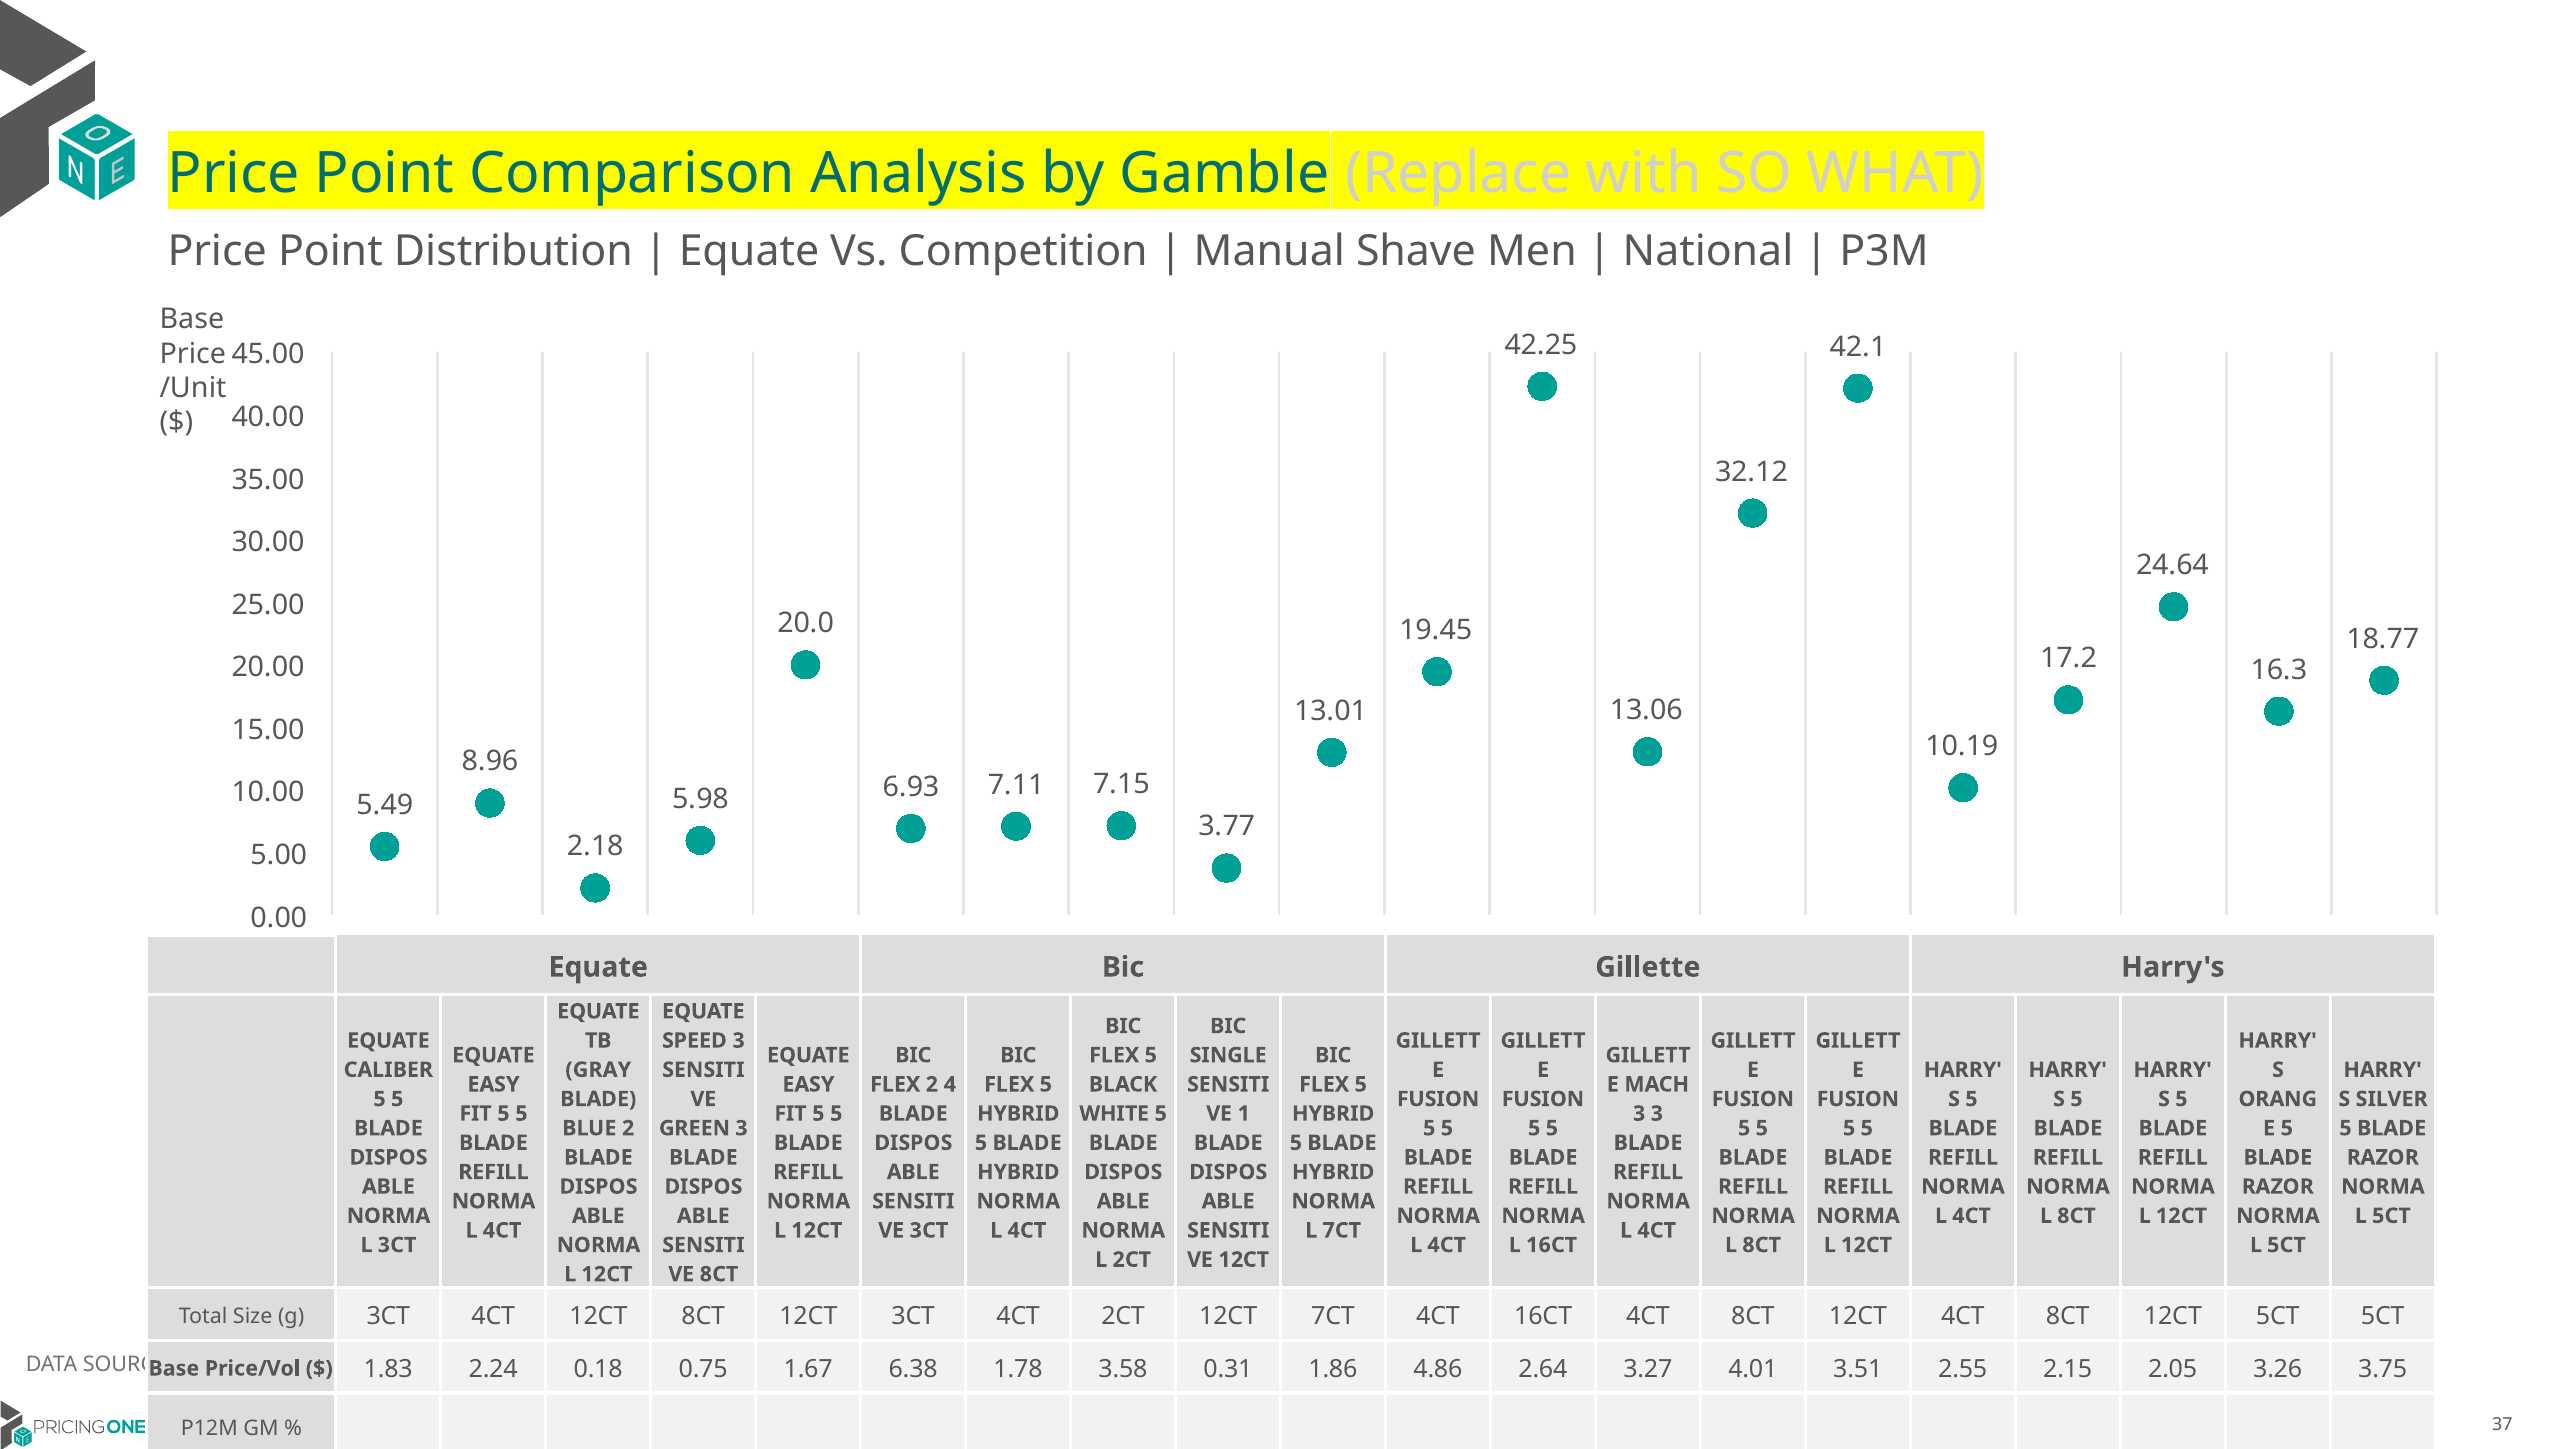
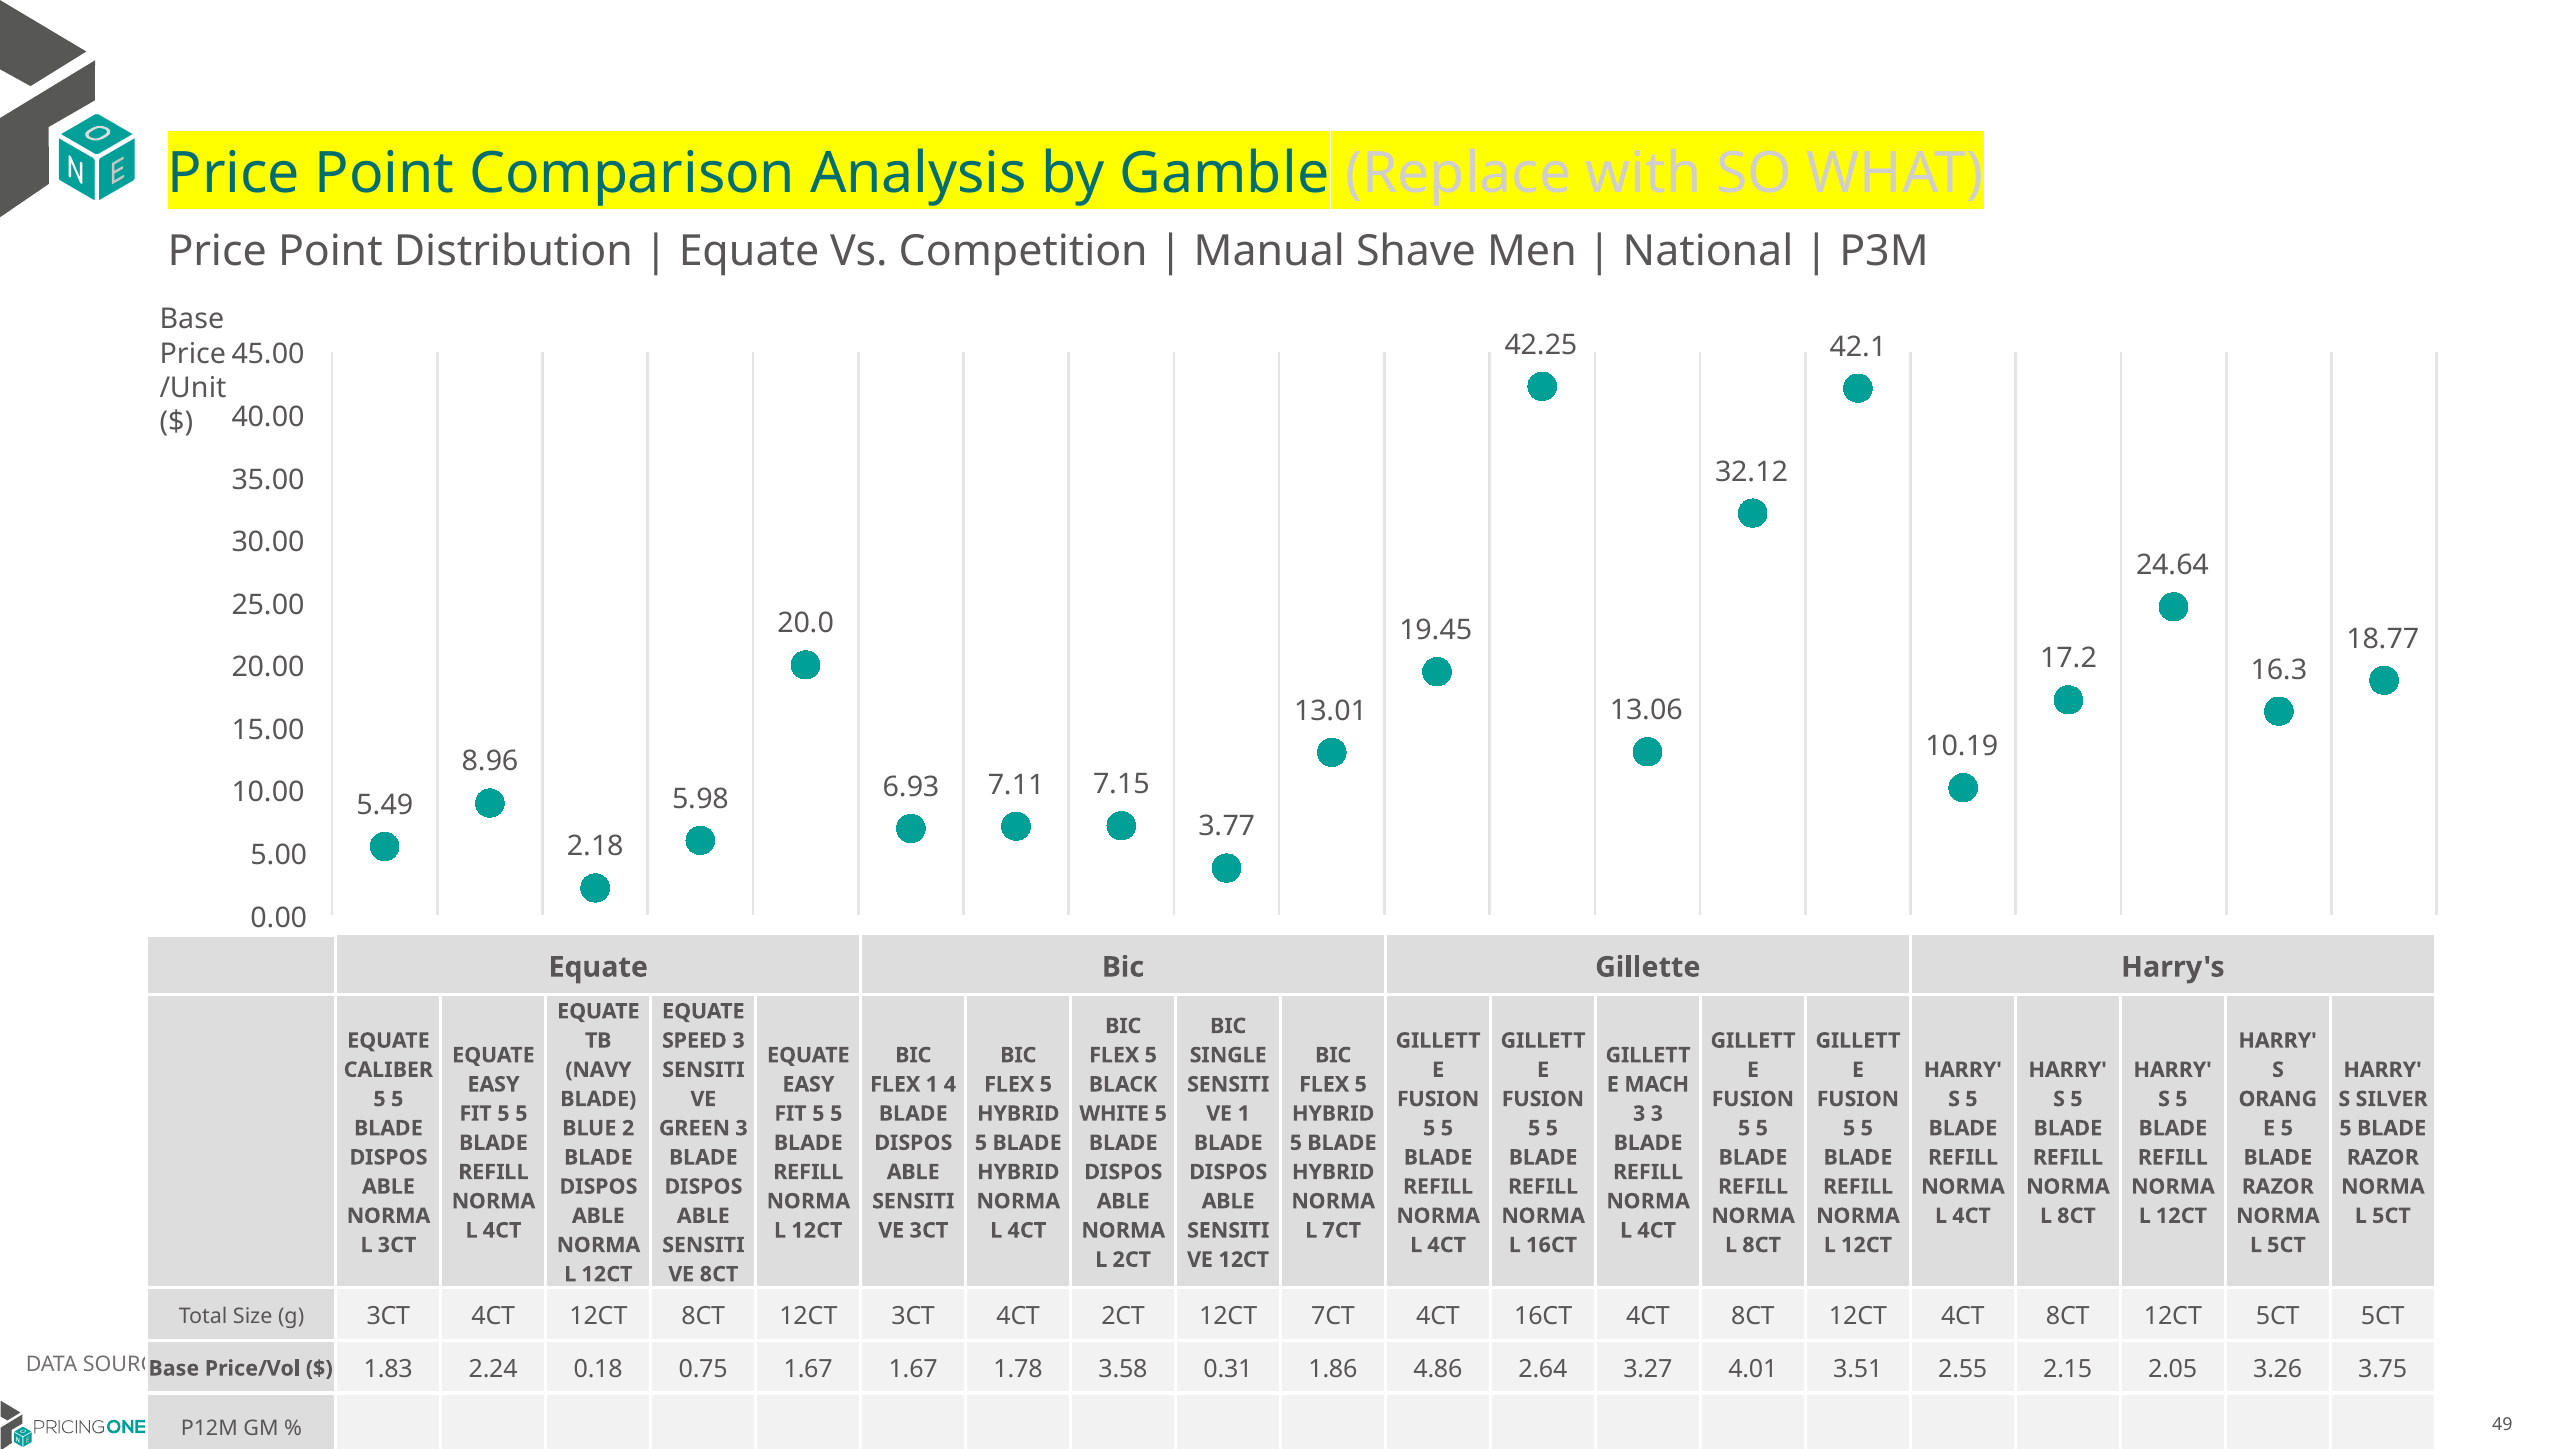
GRAY: GRAY -> NAVY (598, 1070)
FLEX 2: 2 -> 1 (932, 1084)
1.67 6.38: 6.38 -> 1.67 (913, 1369)
37: 37 -> 49 (2502, 1425)
